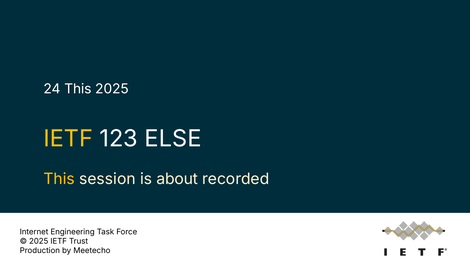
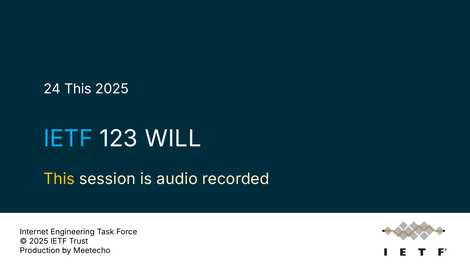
IETF colour: yellow -> light blue (68, 139)
ELSE: ELSE -> WILL (173, 139)
about: about -> audio (177, 179)
